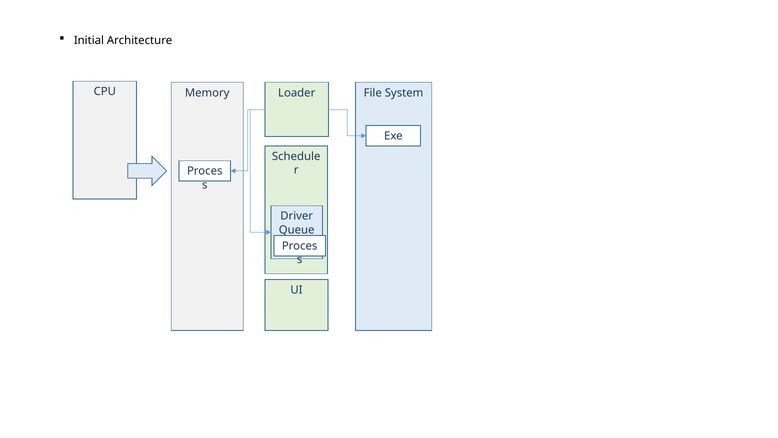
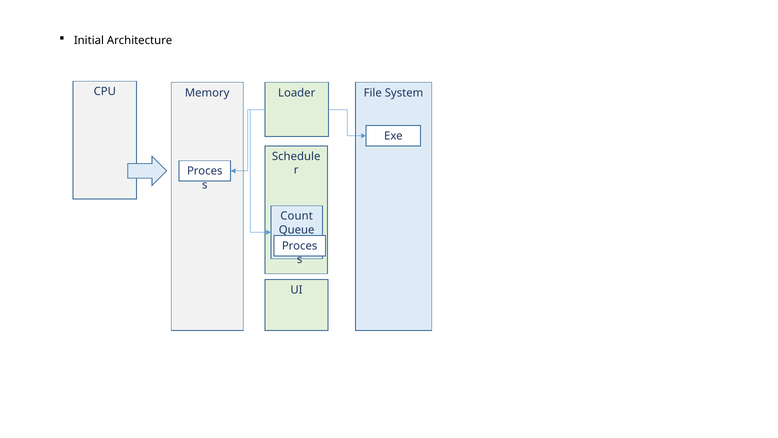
Driver: Driver -> Count (297, 216)
